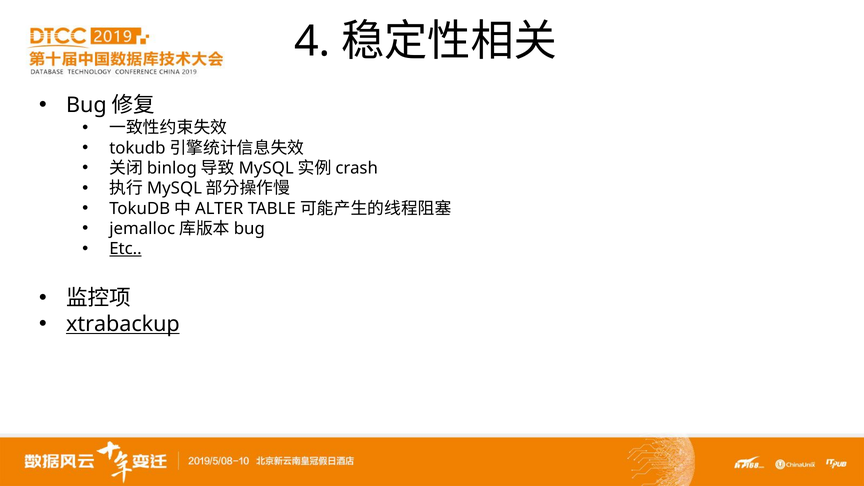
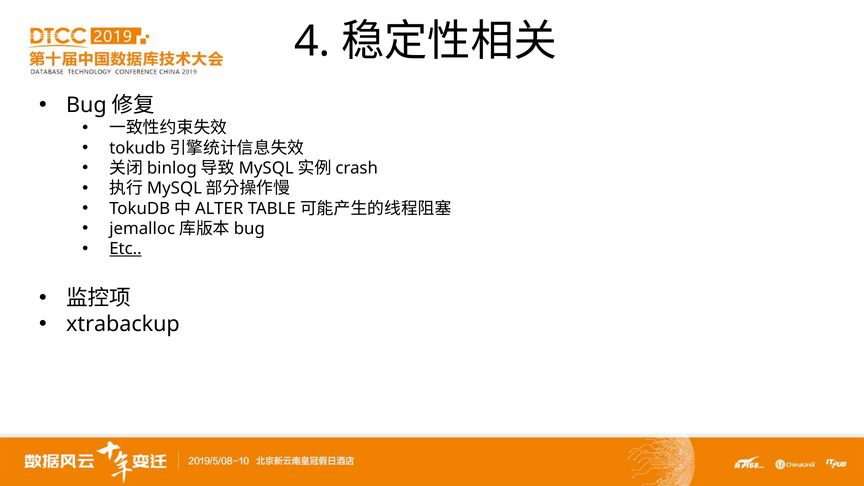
xtrabackup underline: present -> none (123, 324)
